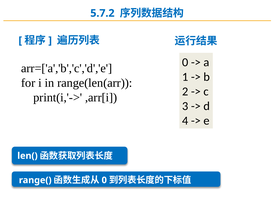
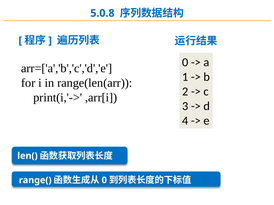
5.7.2: 5.7.2 -> 5.0.8 (102, 13)
